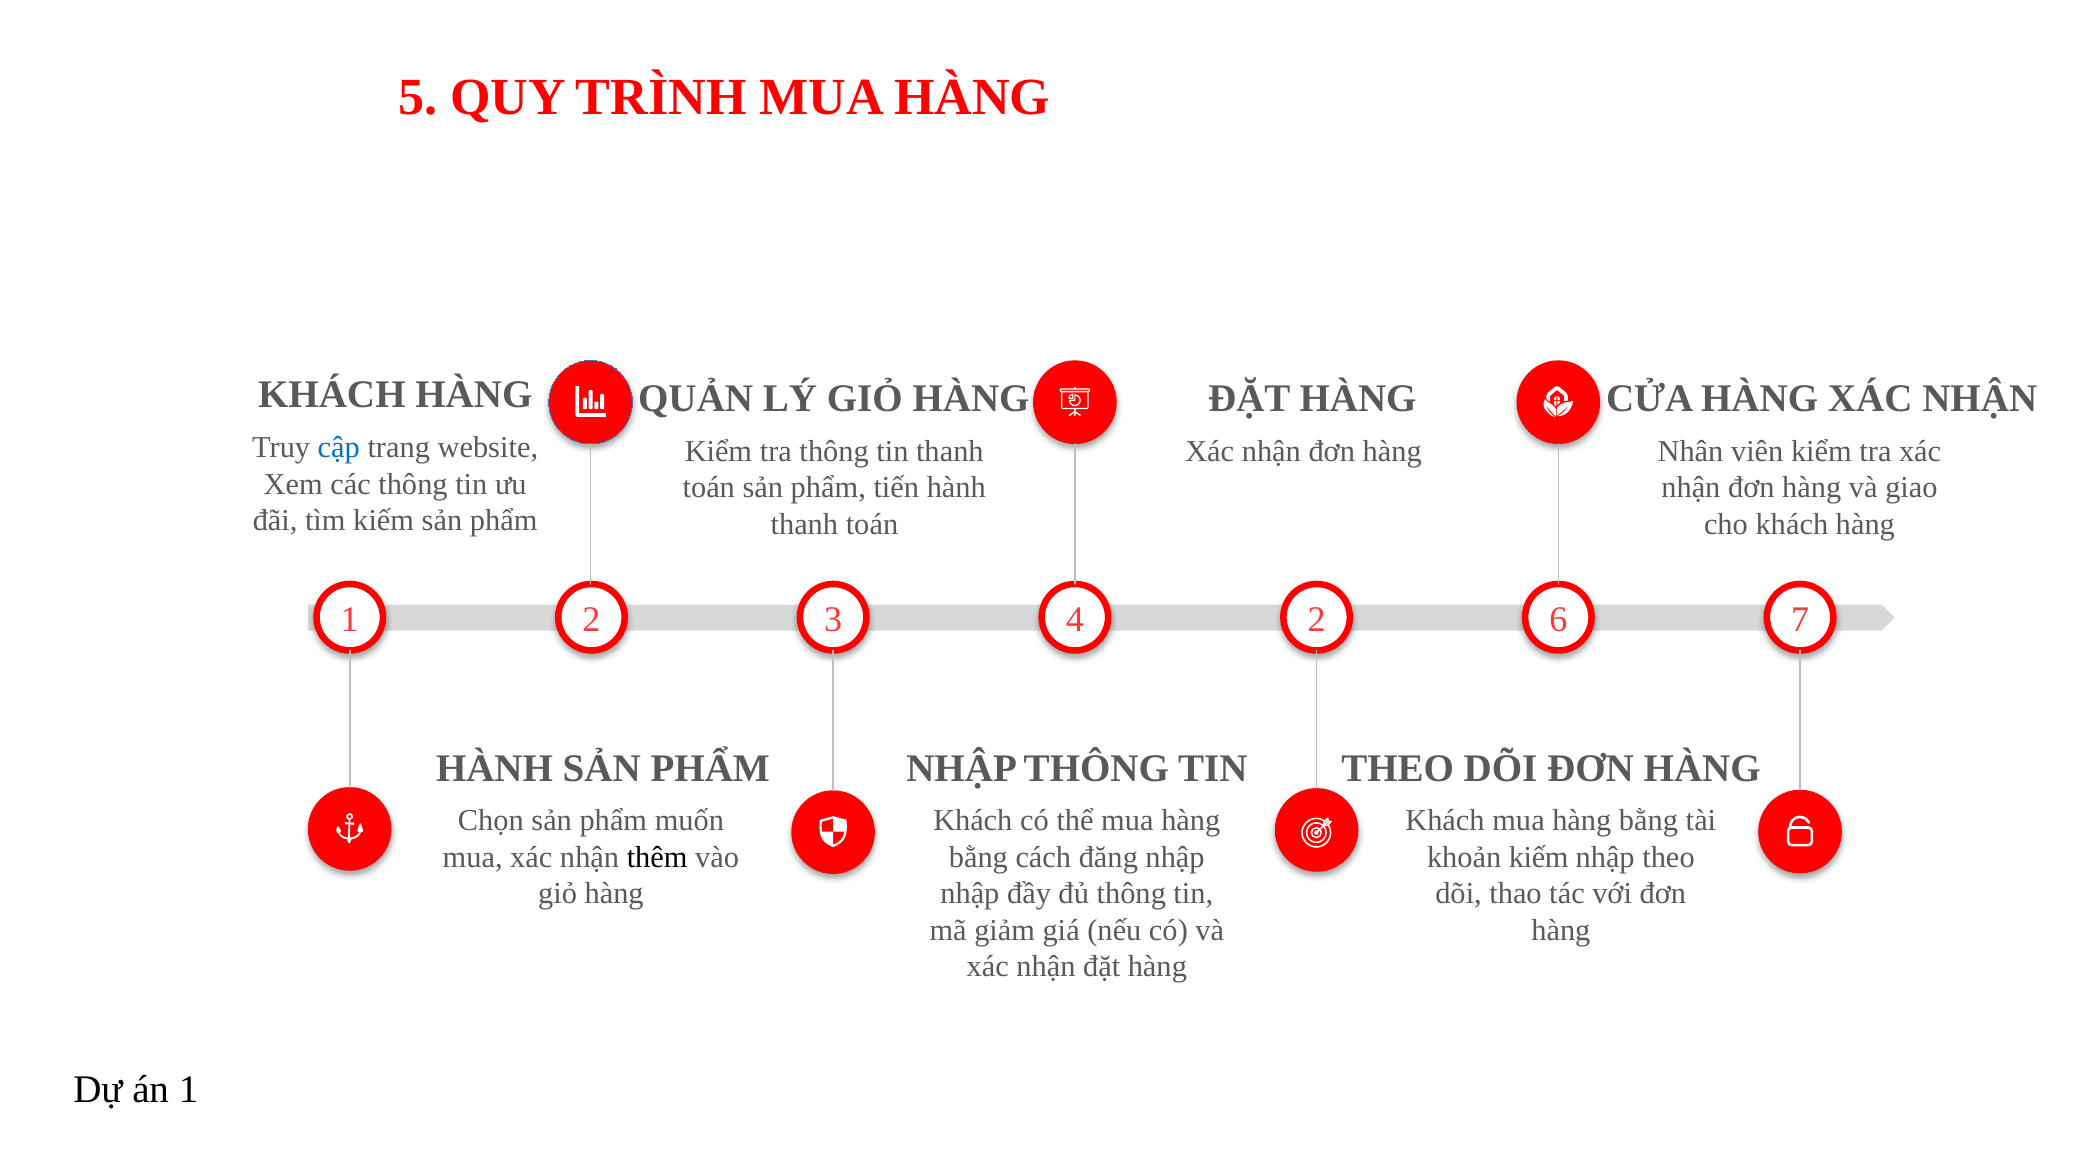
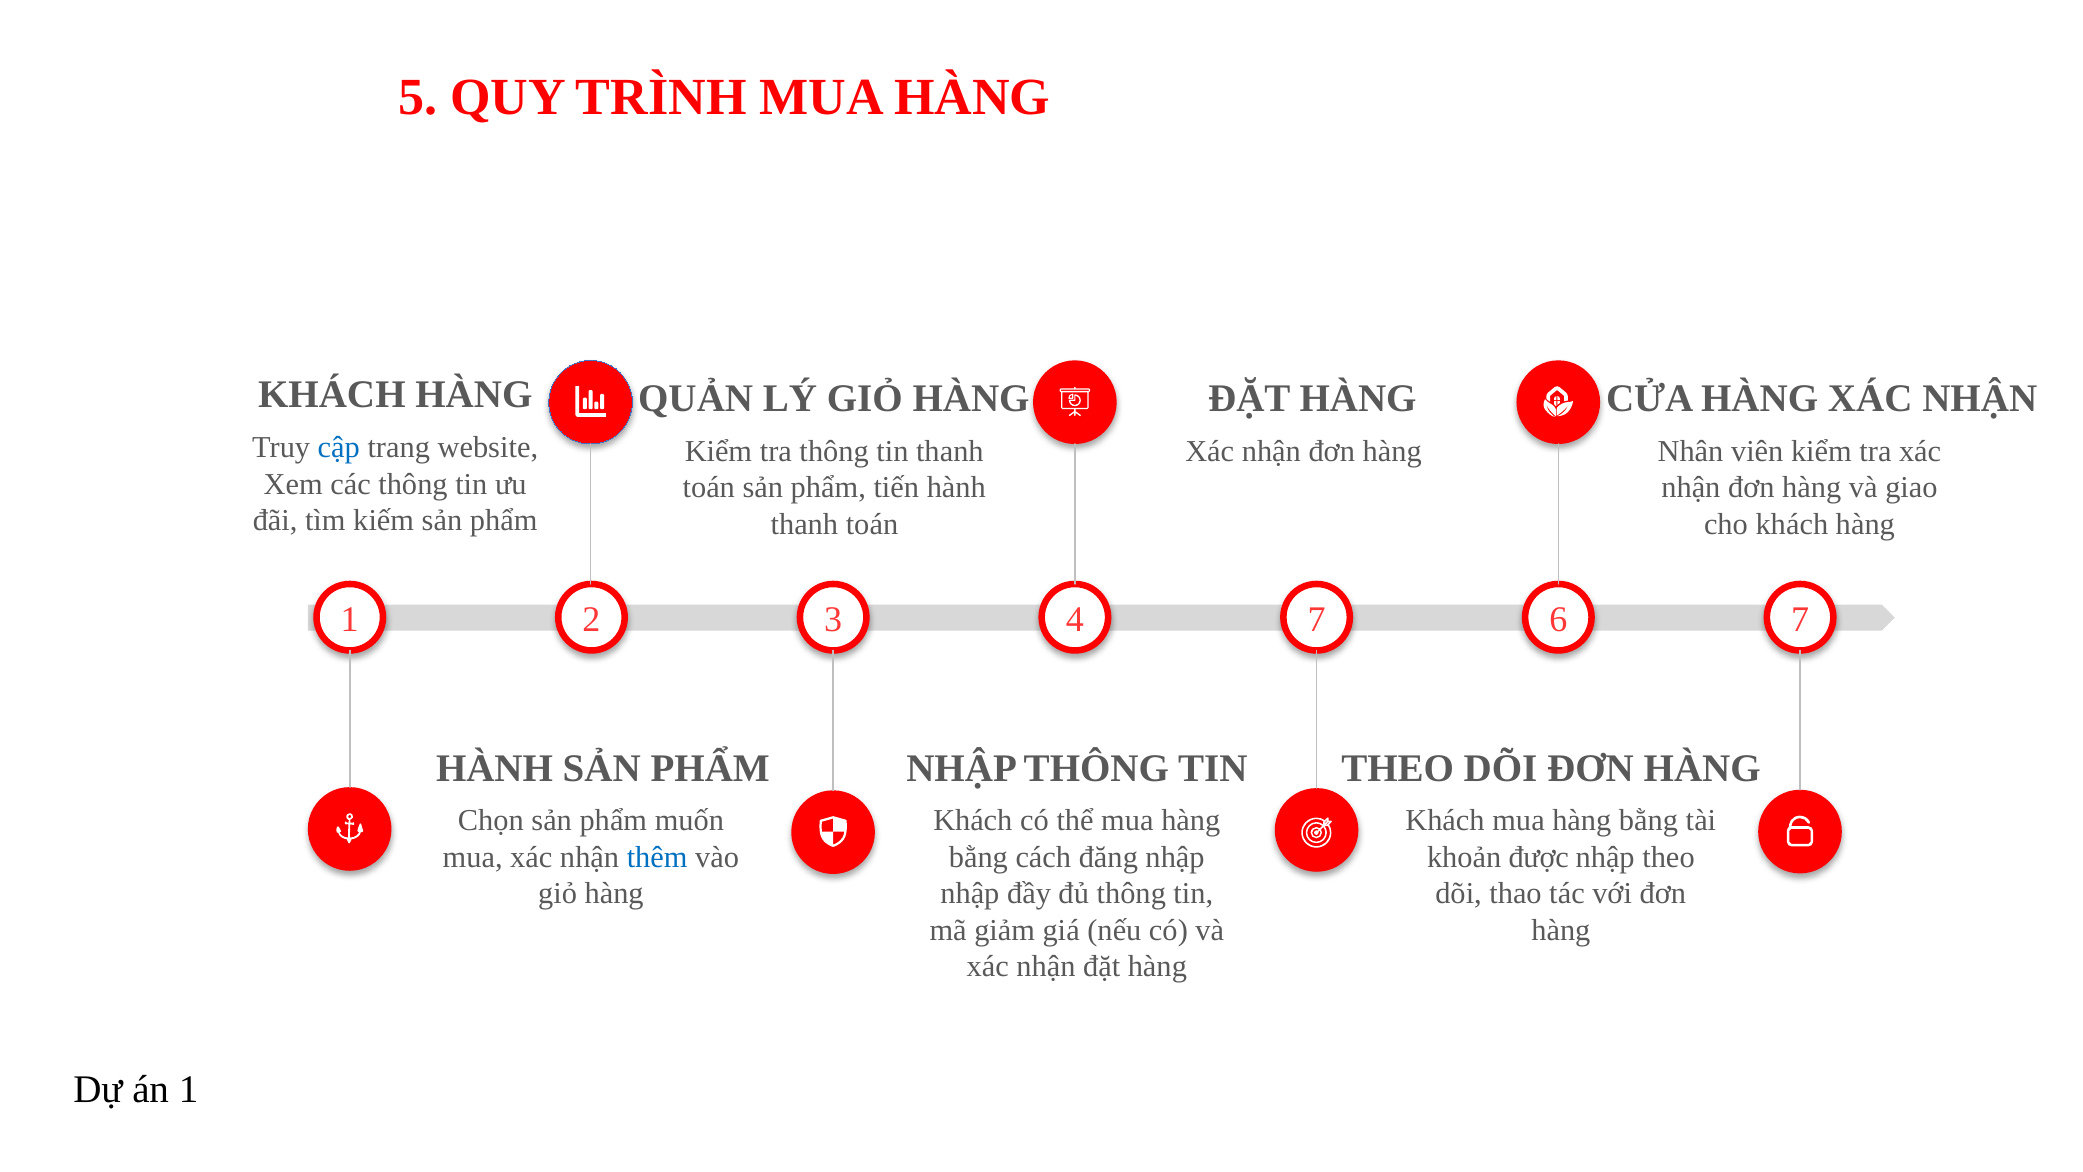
3 2: 2 -> 7 (1317, 620)
thêm colour: black -> blue (657, 857)
khoản kiếm: kiếm -> được (1539, 857)
